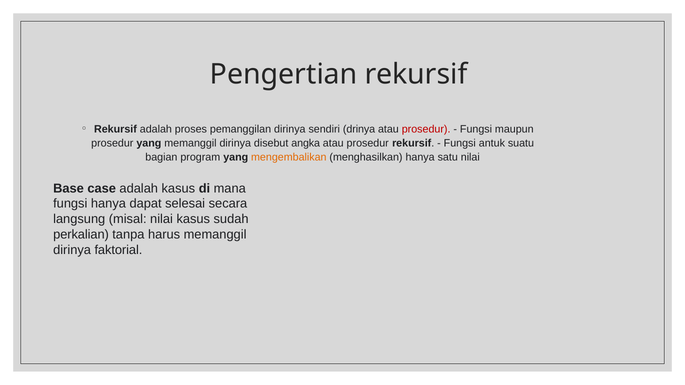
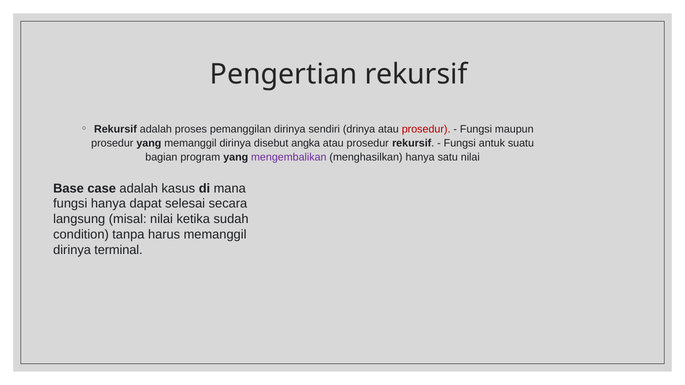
mengembalikan colour: orange -> purple (289, 157)
nilai kasus: kasus -> ketika (193, 219)
perkalian: perkalian -> condition (81, 235)
faktorial: faktorial -> terminal (118, 250)
